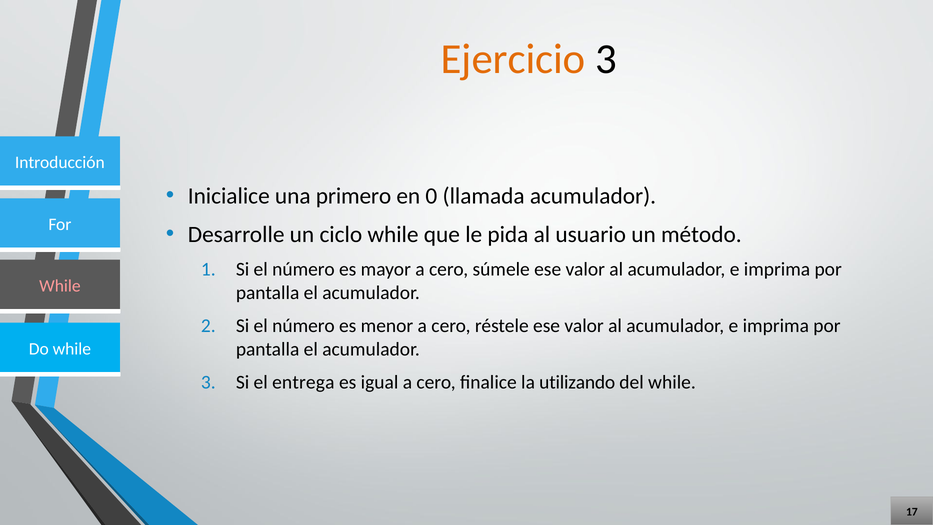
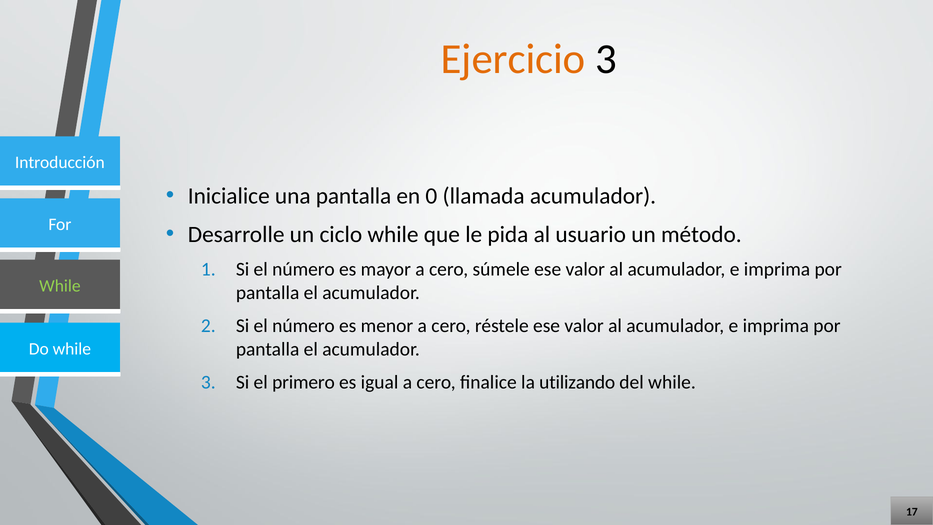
una primero: primero -> pantalla (354, 196)
While colour: pink -> light green (60, 286)
entrega: entrega -> primero (303, 382)
